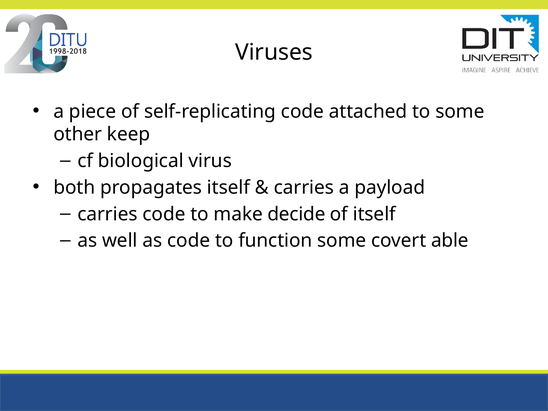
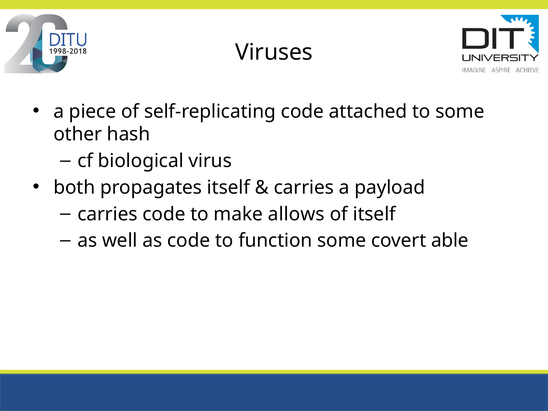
keep: keep -> hash (129, 134)
decide: decide -> allows (296, 214)
